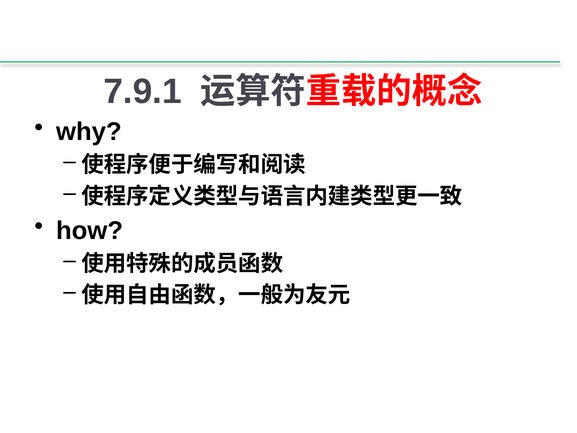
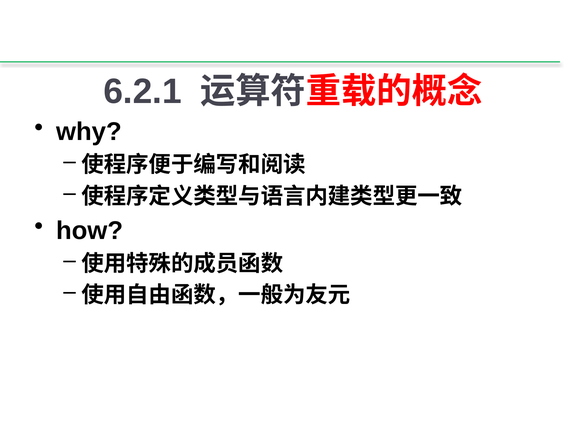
7.9.1: 7.9.1 -> 6.2.1 (143, 91)
